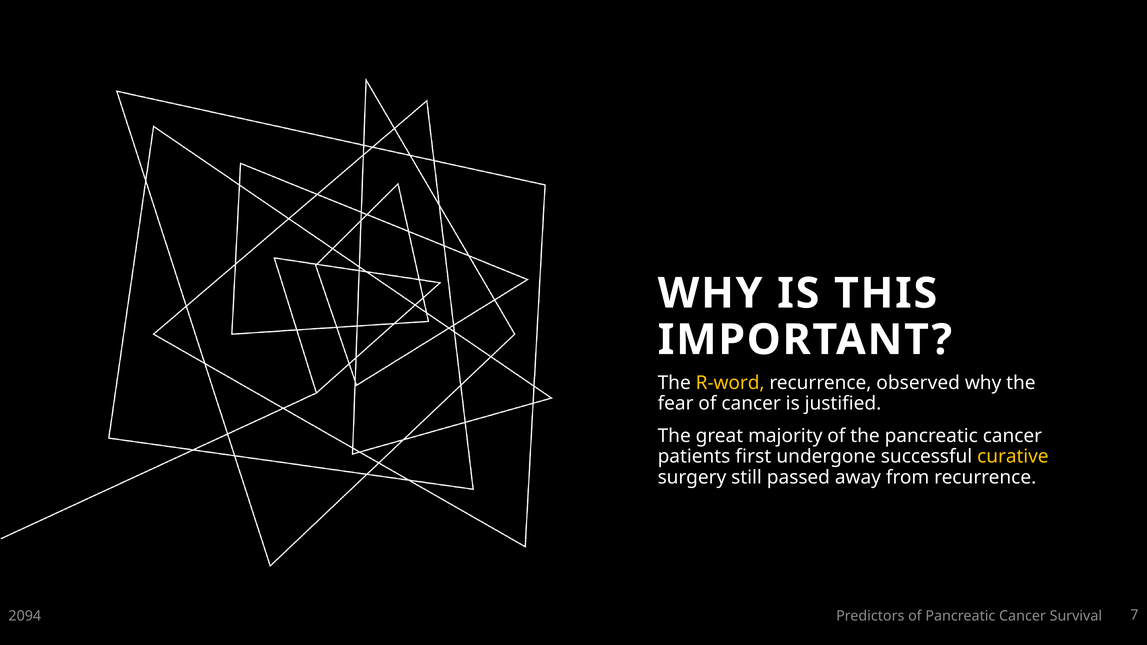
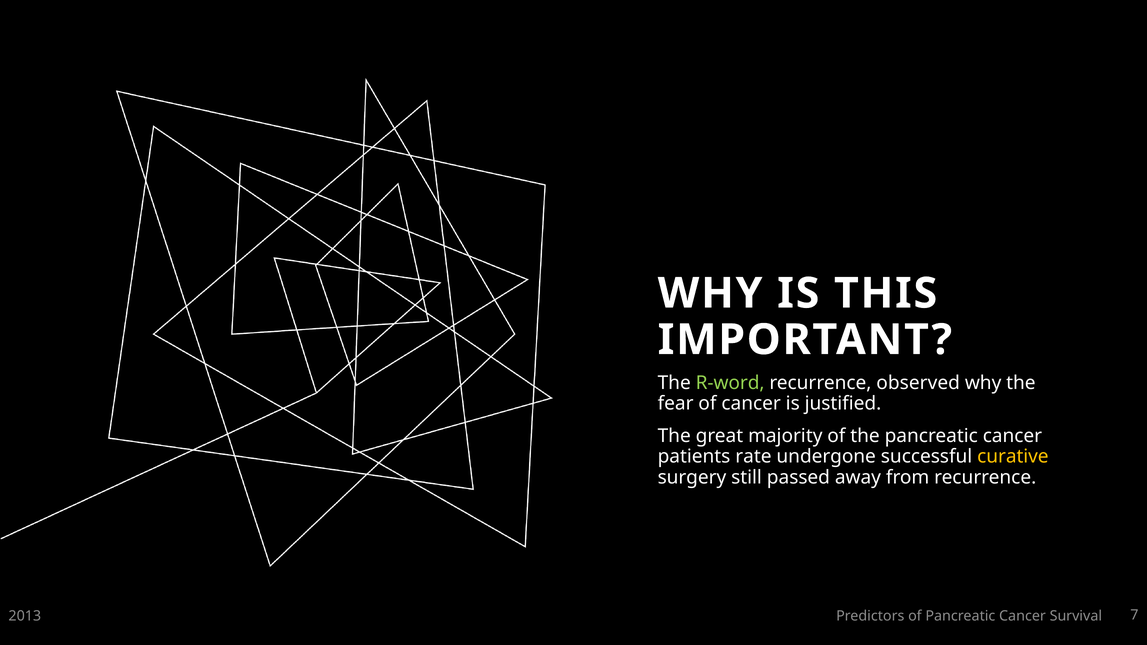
R-word colour: yellow -> light green (730, 383)
first: first -> rate (753, 457)
2094: 2094 -> 2013 (25, 616)
